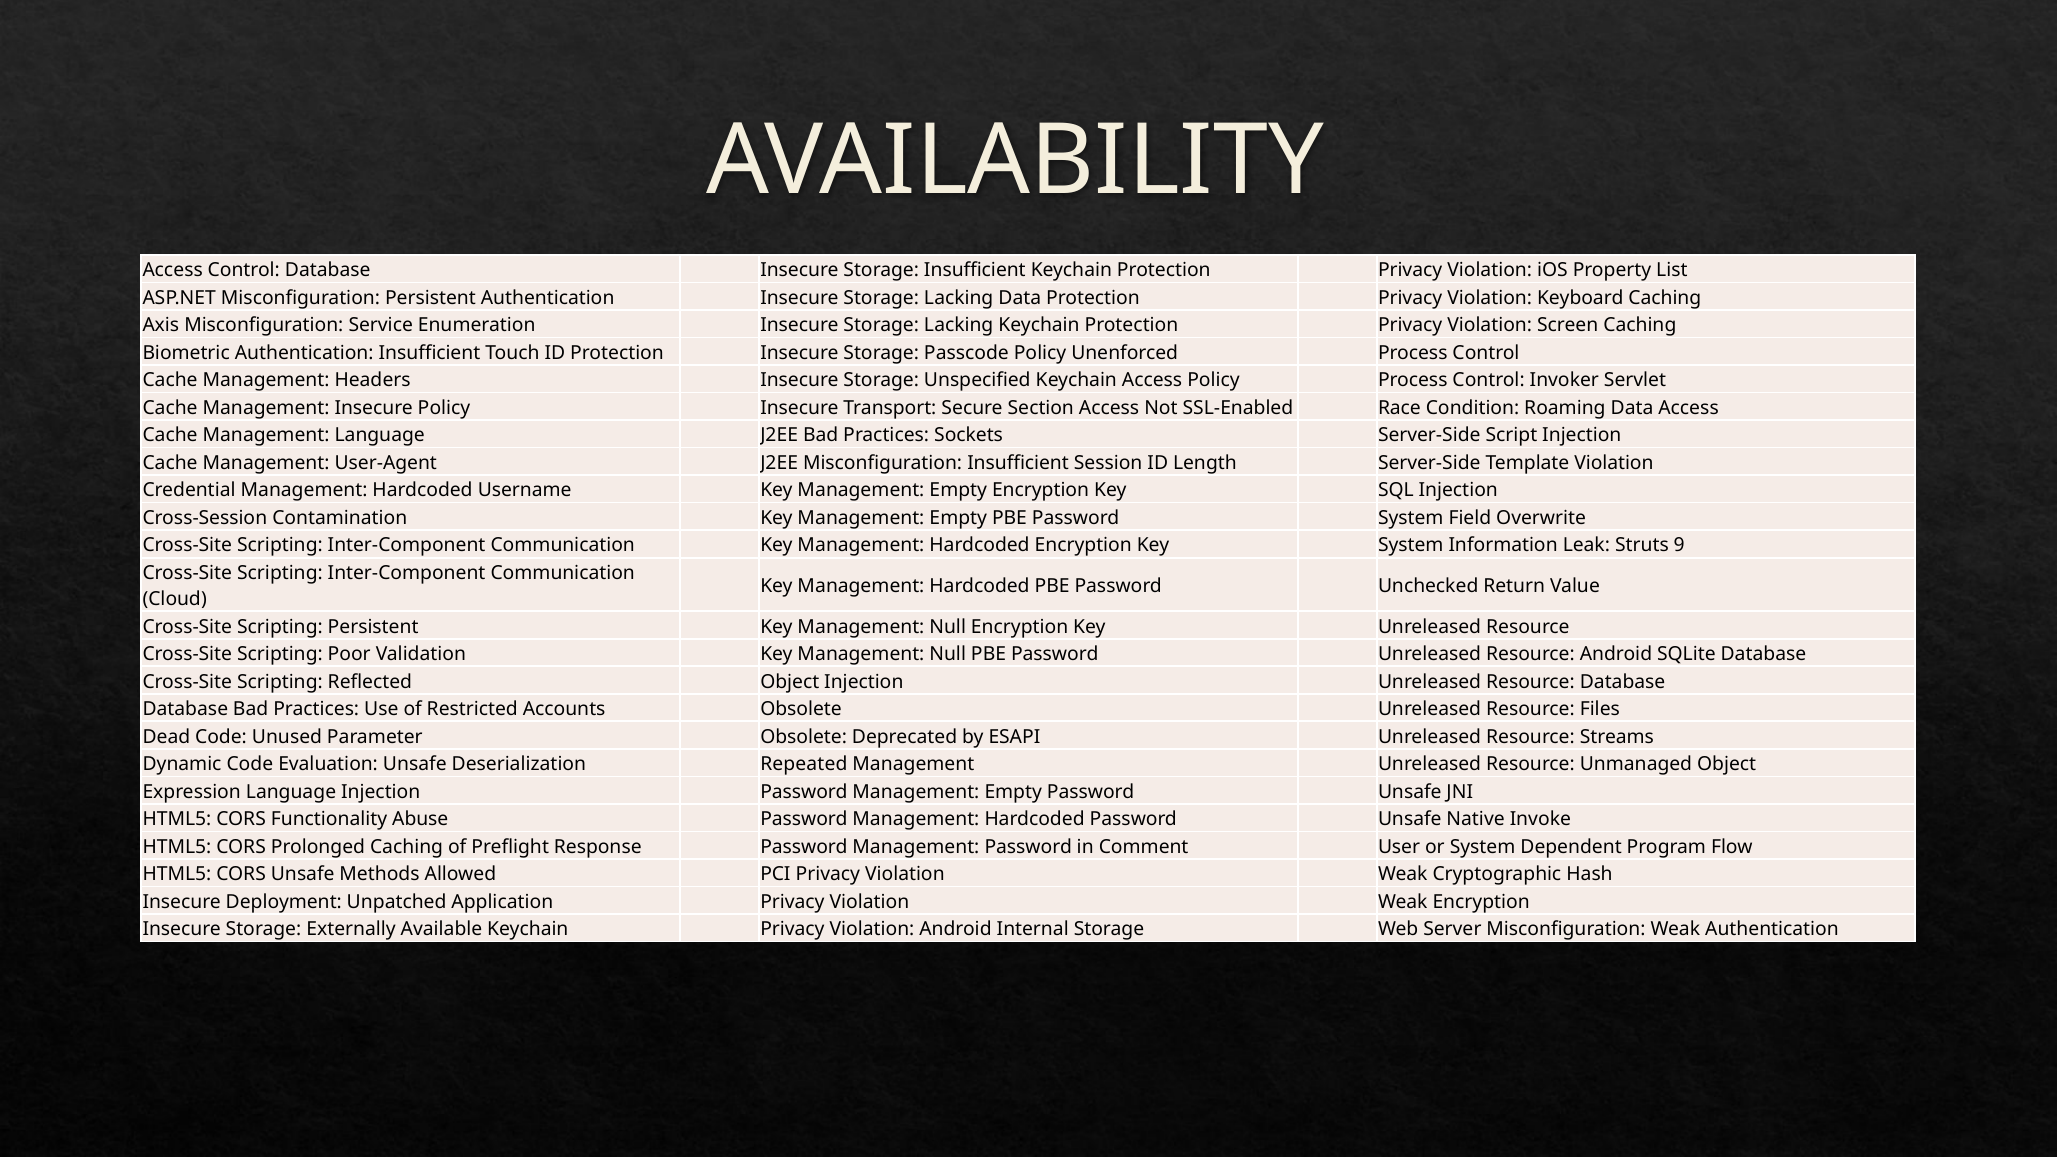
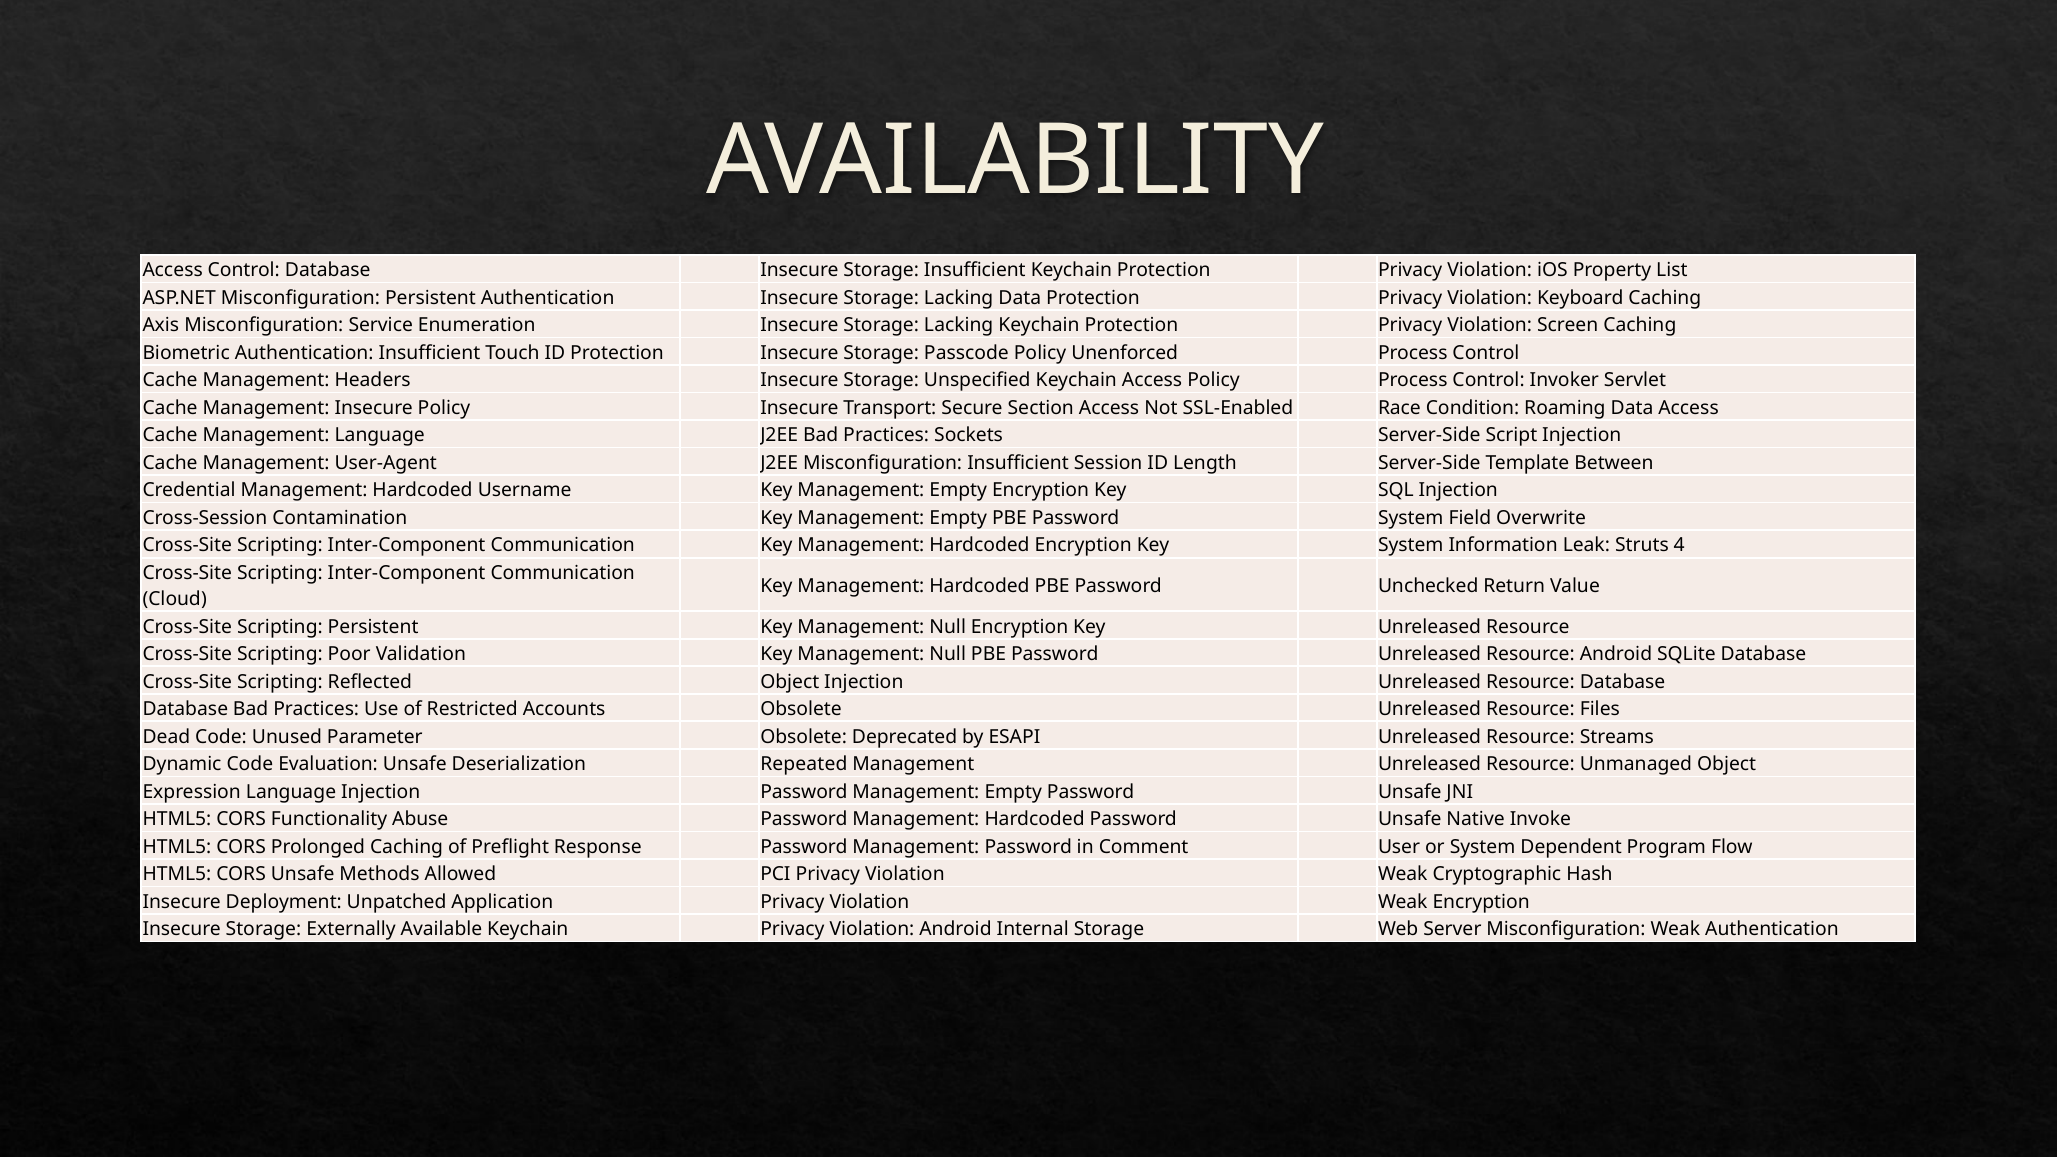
Template Violation: Violation -> Between (1614, 463)
9: 9 -> 4 (1679, 546)
